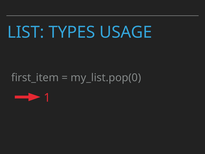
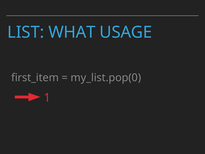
TYPES: TYPES -> WHAT (72, 32)
